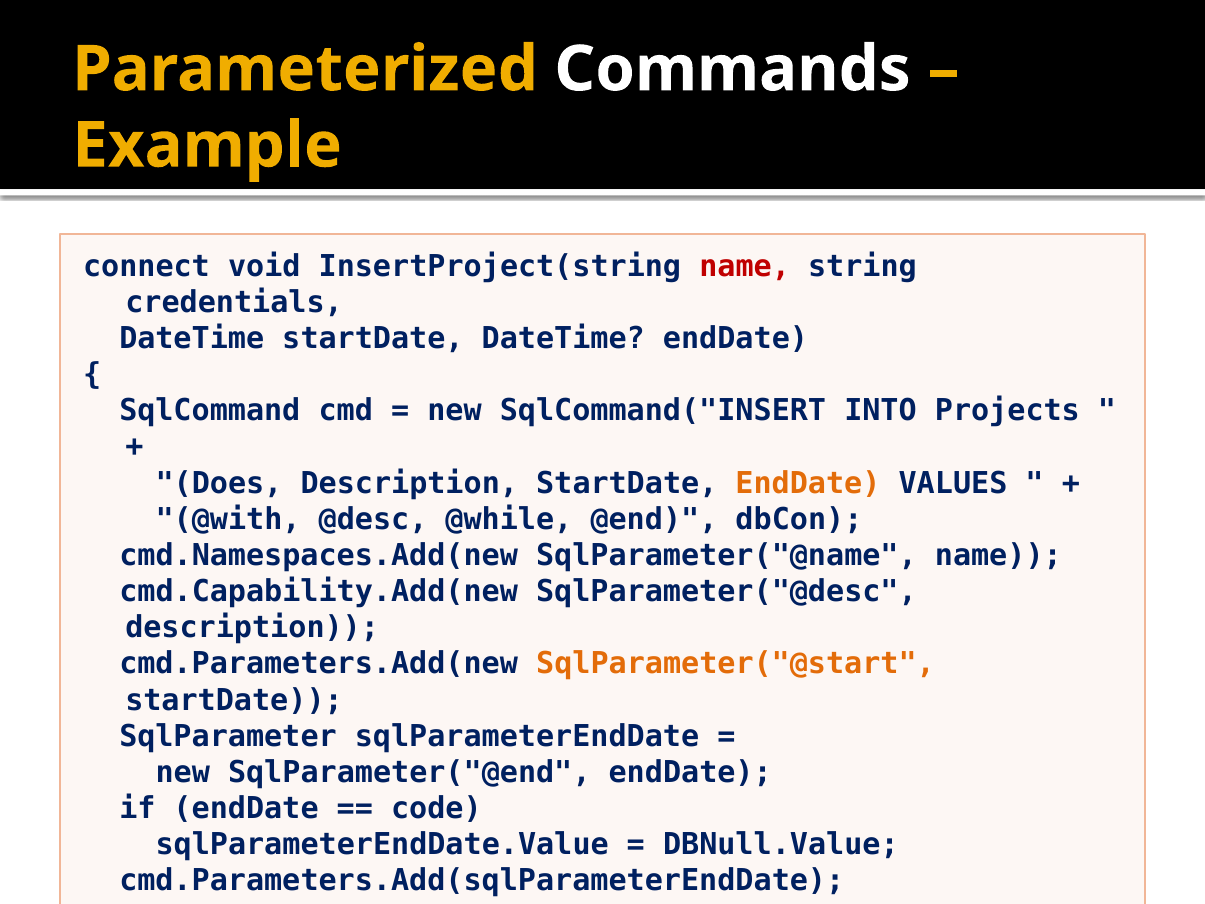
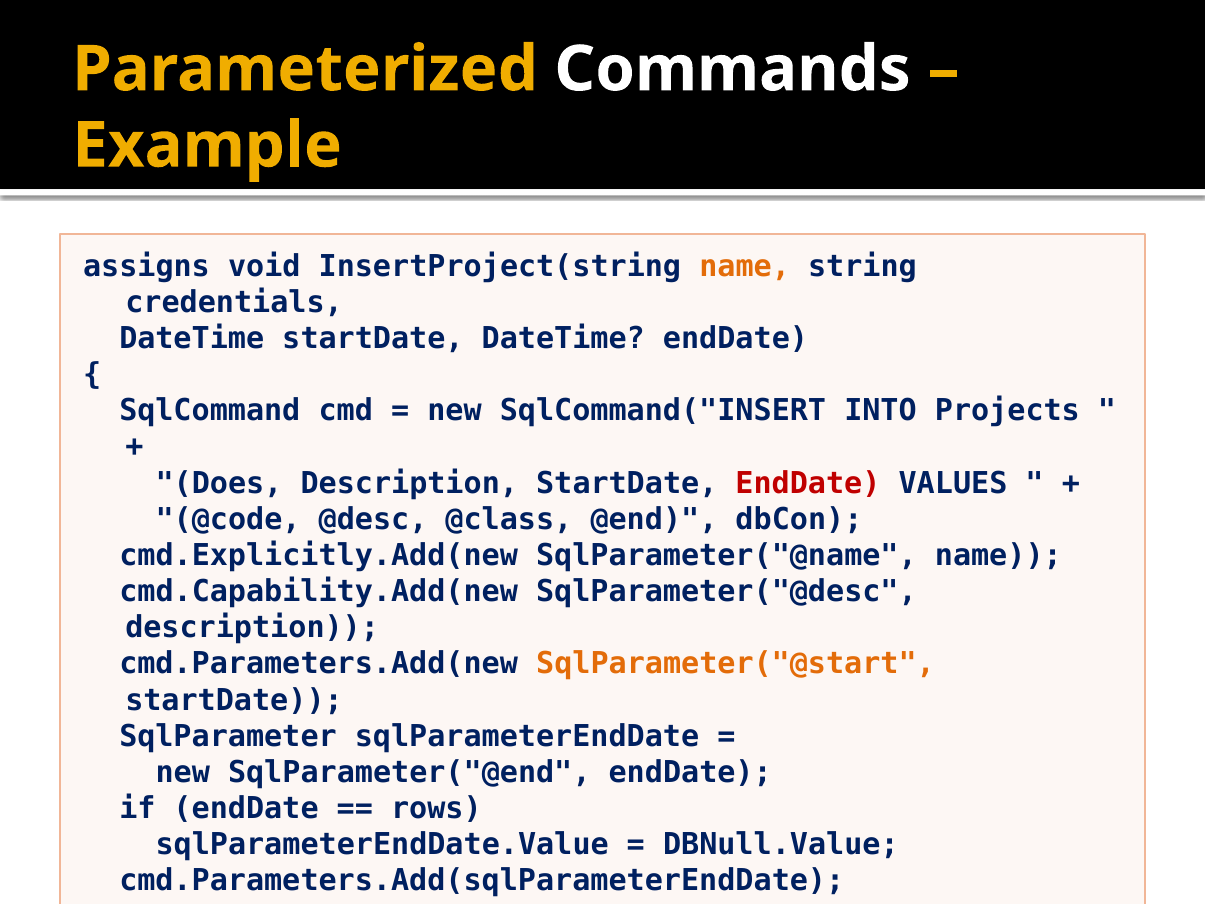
connect: connect -> assigns (146, 266)
name colour: red -> orange (745, 266)
EndDate colour: orange -> red (808, 483)
@with: @with -> @code (228, 519)
@while: @while -> @class (509, 519)
cmd.Namespaces.Add(new: cmd.Namespaces.Add(new -> cmd.Explicitly.Add(new (319, 555)
code: code -> rows (436, 808)
